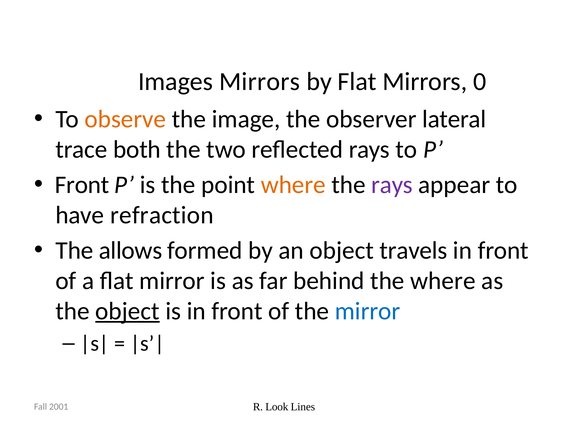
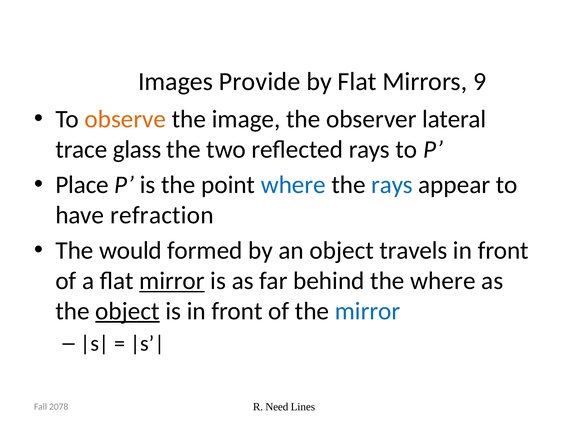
Images Mirrors: Mirrors -> Provide (260, 82)
0: 0 -> 9 (480, 82)
both: both -> glass (137, 149)
Front: Front -> Place (82, 185)
where colour: orange -> blue (293, 185)
rays colour: purple -> blue (392, 185)
allows: allows -> would (130, 250)
mirror underline: none -> present (172, 281)
Look: Look -> Need (277, 407)
2001: 2001 -> 2078 (59, 407)
